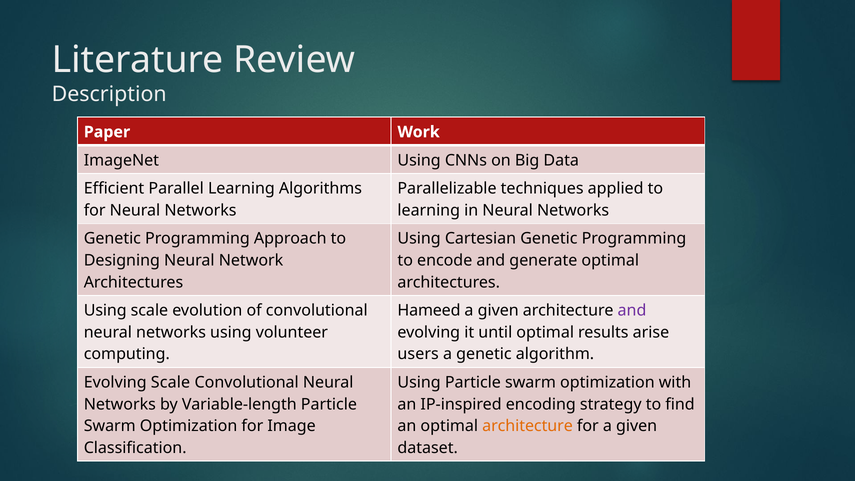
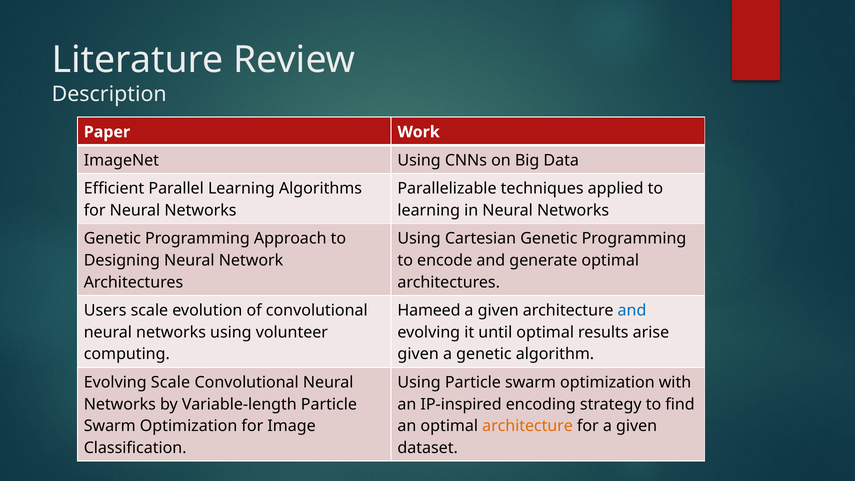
Using: Using -> Users (105, 310)
and colour: purple -> blue (632, 310)
users: users -> given (418, 354)
